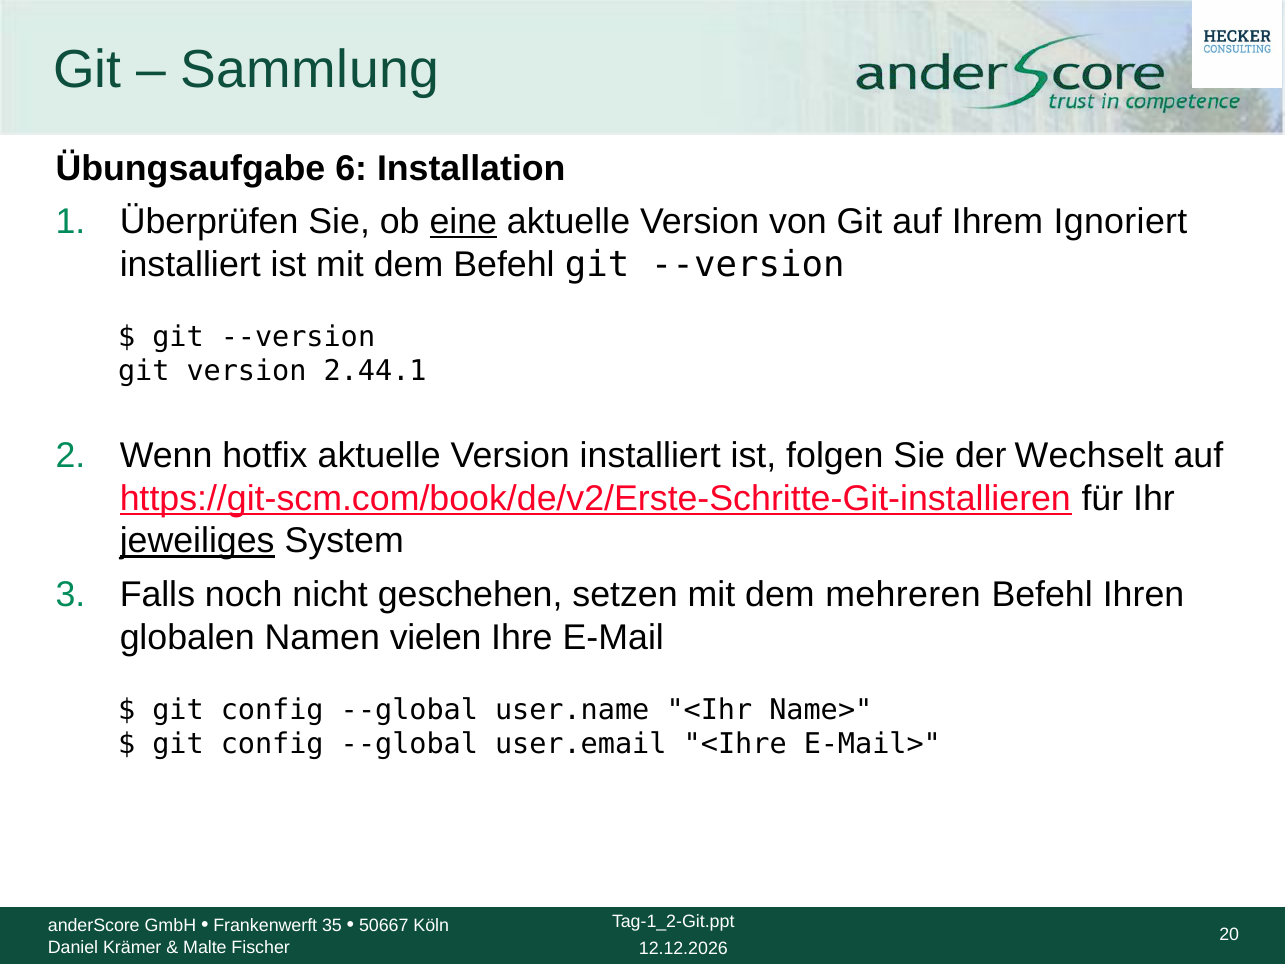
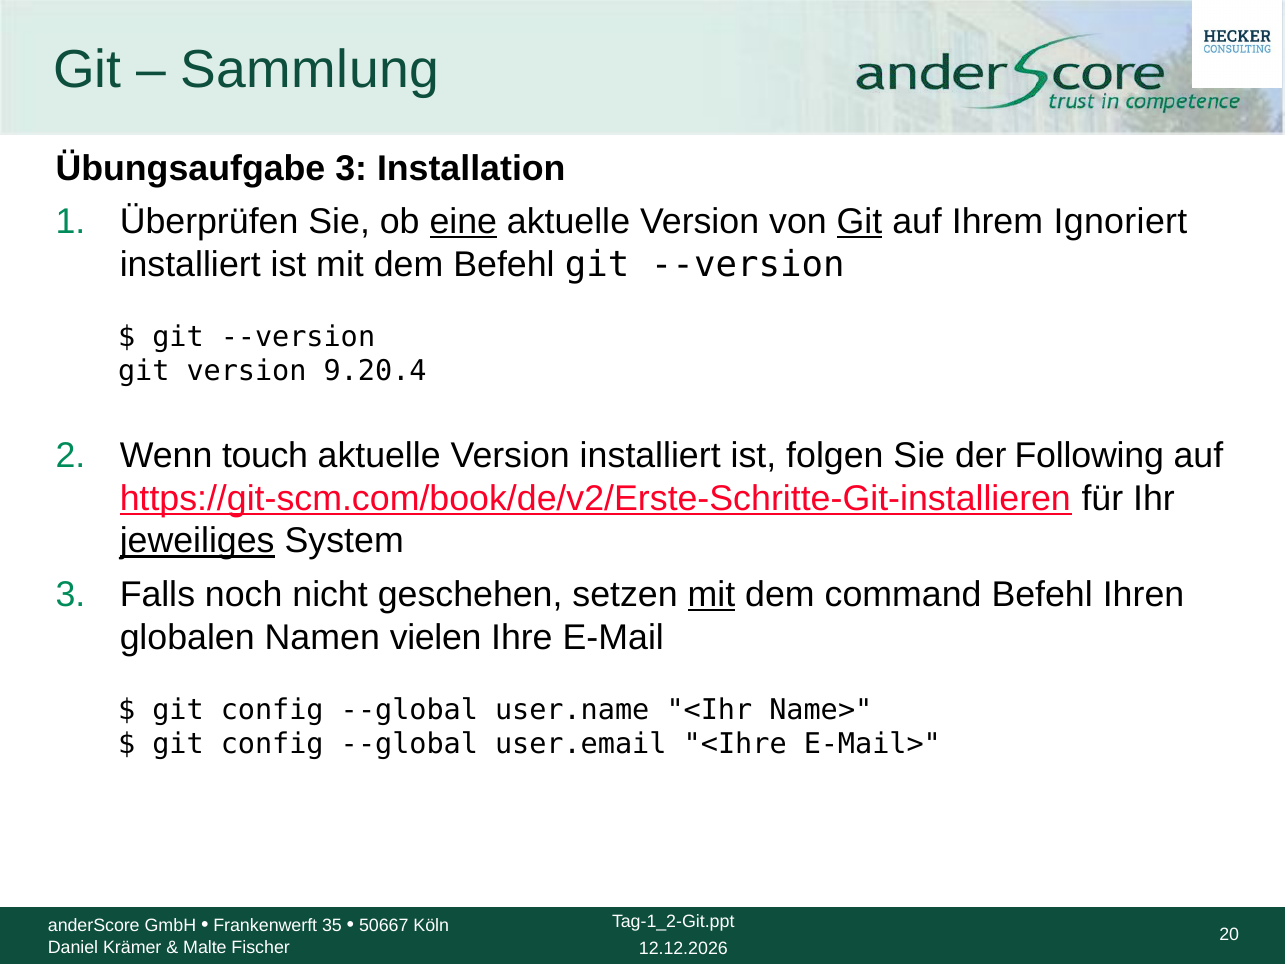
Übungsaufgabe 6: 6 -> 3 (351, 168)
Git underline: none -> present (859, 222)
2.44.1: 2.44.1 -> 9.20.4 (375, 371)
hotfix: hotfix -> touch (265, 455)
Wechselt: Wechselt -> Following (1089, 455)
mit underline: none -> present (711, 595)
mehreren: mehreren -> command (903, 595)
